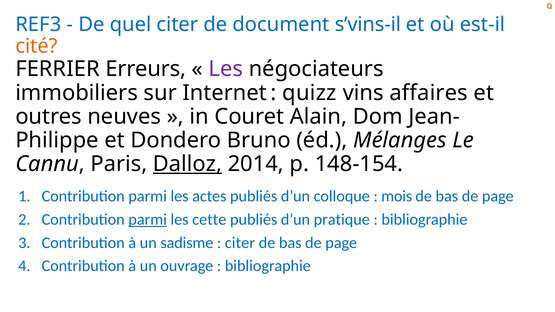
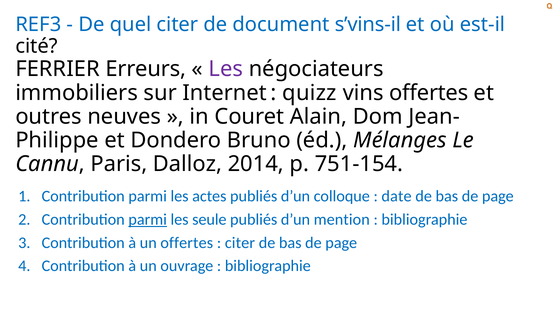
cité colour: orange -> black (37, 46)
vins affaires: affaires -> offertes (429, 93)
Dalloz underline: present -> none (187, 164)
148‑154: 148‑154 -> 751‑154 (359, 164)
mois: mois -> date (397, 196)
cette: cette -> seule (209, 220)
pratique: pratique -> mention (342, 220)
un sadisme: sadisme -> offertes (187, 243)
